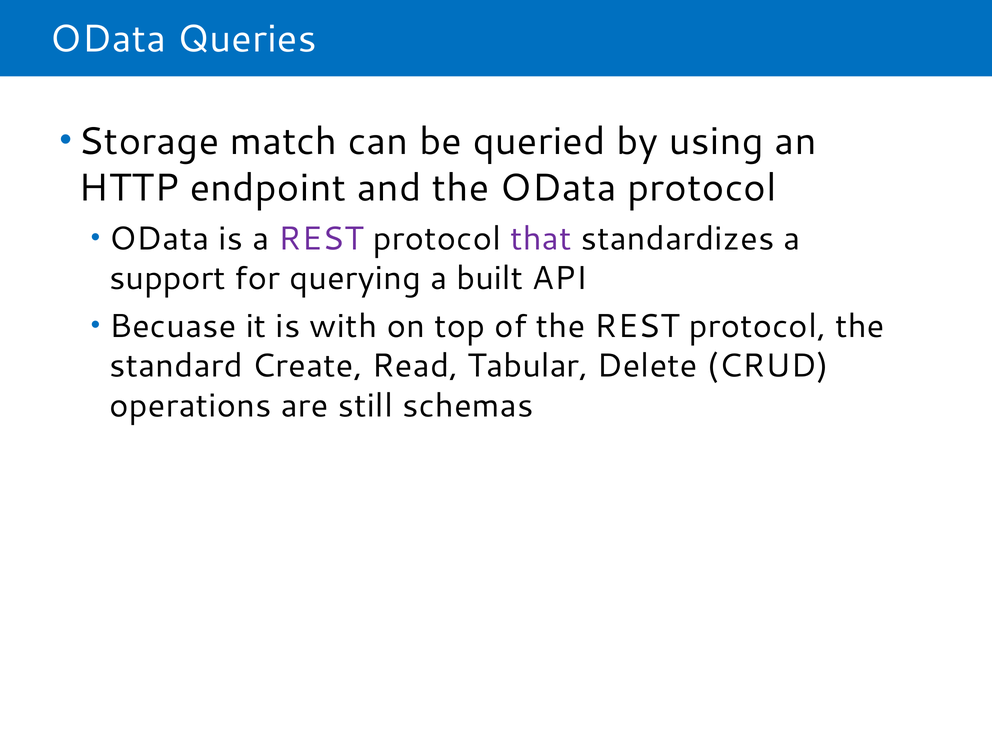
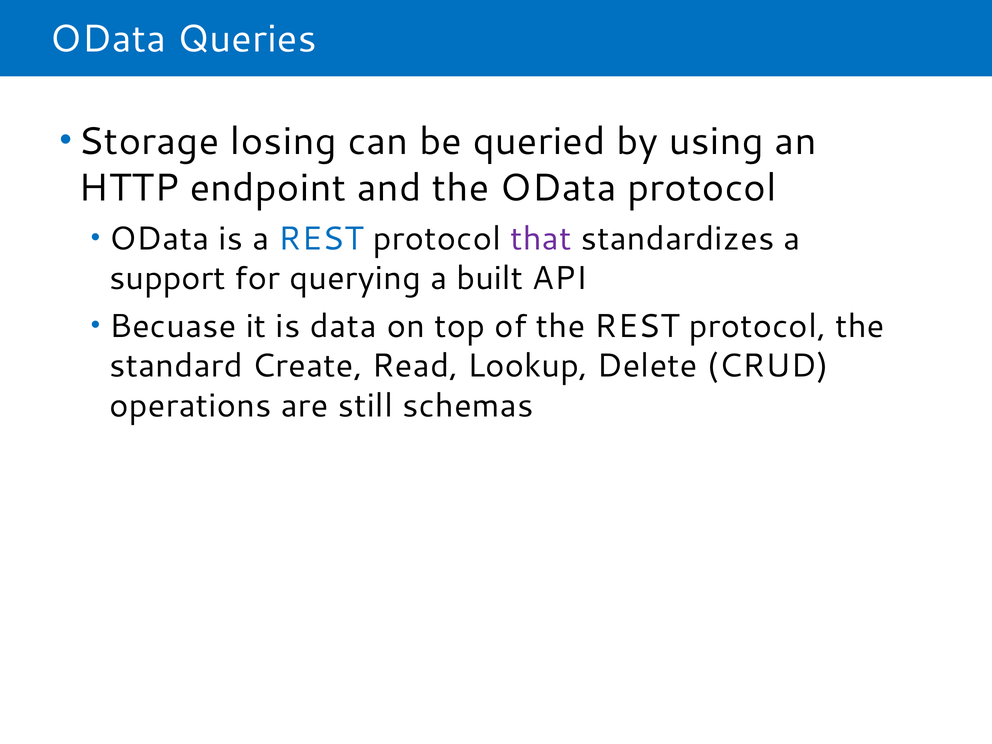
match: match -> losing (283, 141)
REST colour: purple -> blue (321, 239)
with: with -> data (343, 326)
Tabular: Tabular -> Lookup (528, 366)
